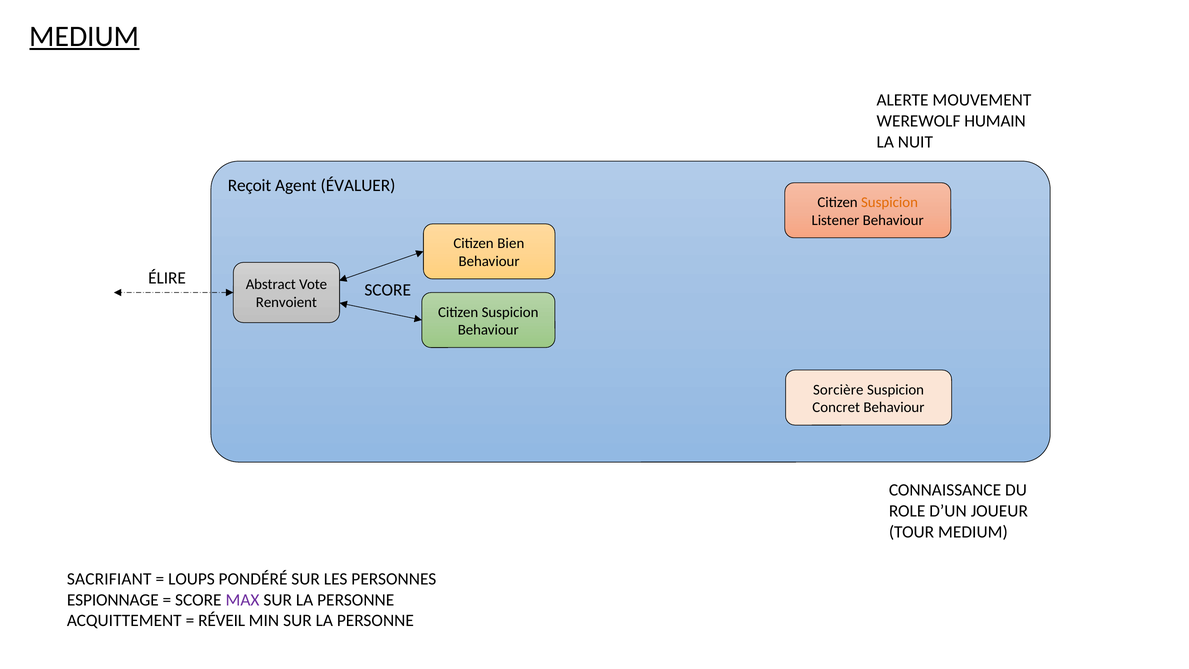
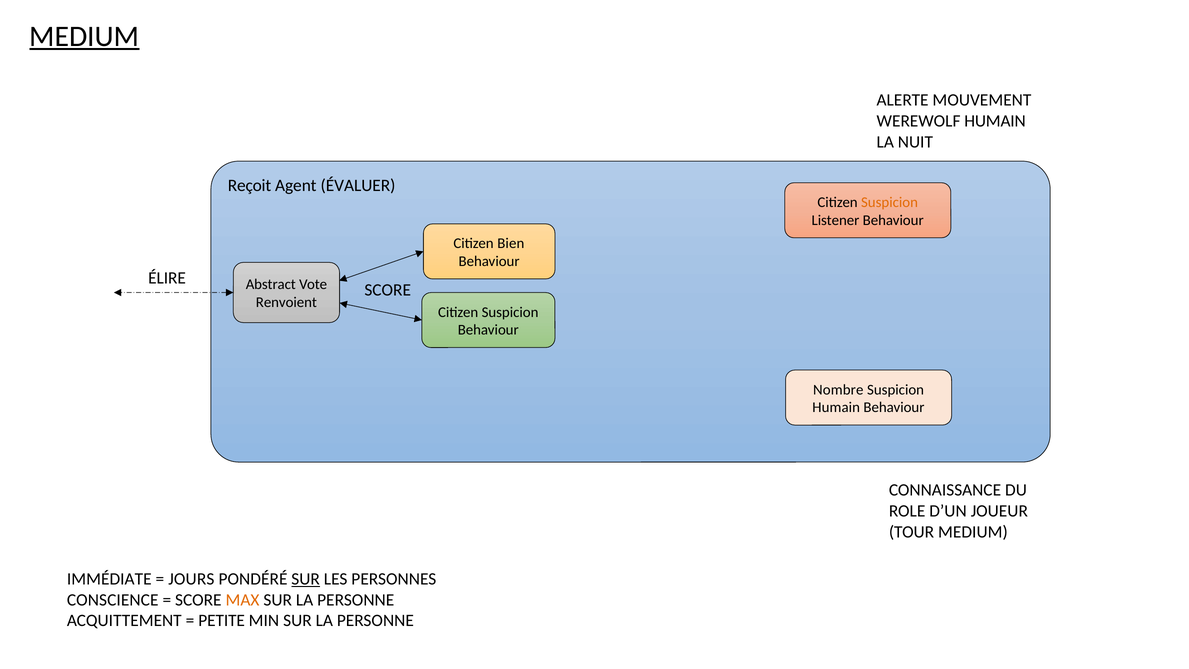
Sorcière: Sorcière -> Nombre (838, 390)
Concret: Concret -> Humain (836, 407)
SACRIFIANT: SACRIFIANT -> IMMÉDIATE (109, 579)
LOUPS: LOUPS -> JOURS (191, 579)
SUR underline: none -> present (306, 579)
ESPIONNAGE: ESPIONNAGE -> CONSCIENCE (113, 600)
MAX colour: purple -> orange (243, 600)
RÉVEIL: RÉVEIL -> PETITE (222, 620)
